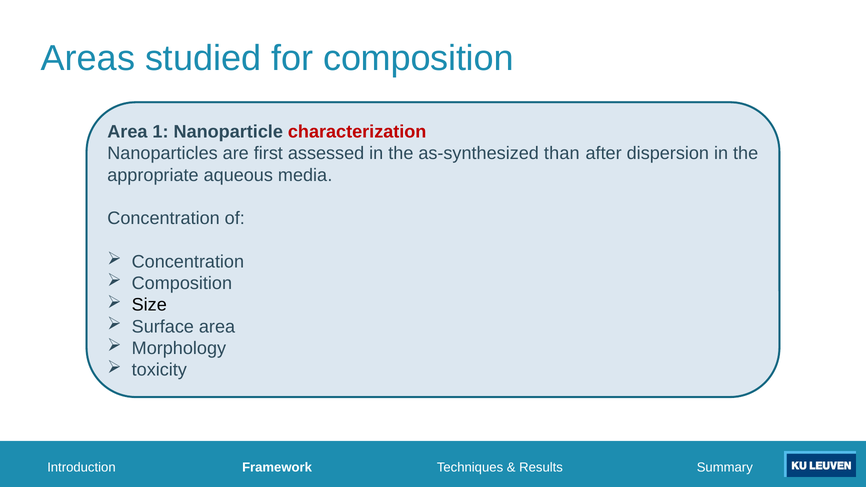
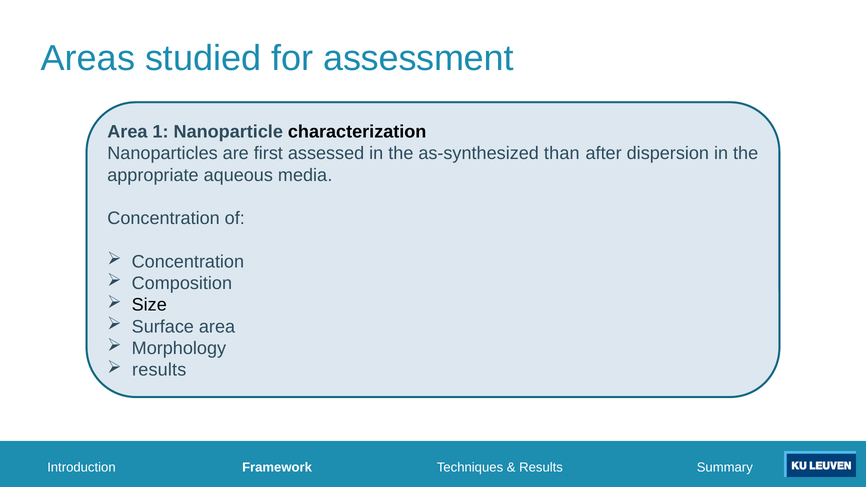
for composition: composition -> assessment (418, 58)
characterization colour: red -> black (357, 132)
toxicity: toxicity -> results (159, 370)
